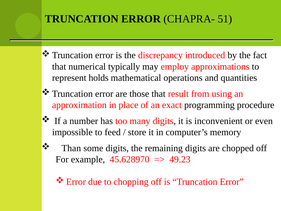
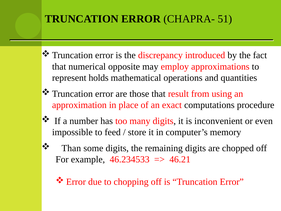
typically: typically -> opposite (124, 66)
programming: programming -> computations (209, 105)
45.628970: 45.628970 -> 46.234533 (130, 159)
49.23: 49.23 -> 46.21 (180, 159)
